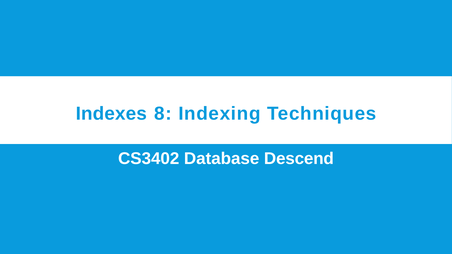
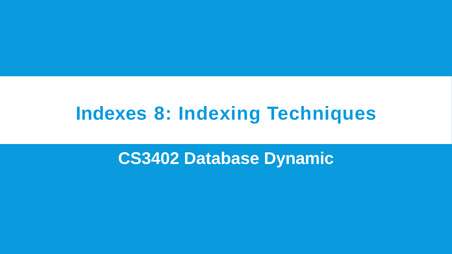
Descend: Descend -> Dynamic (299, 159)
